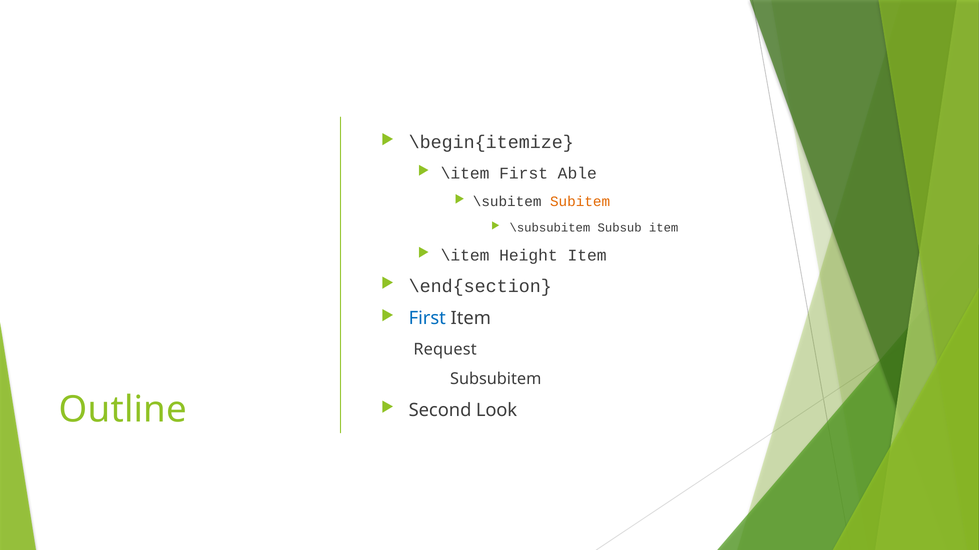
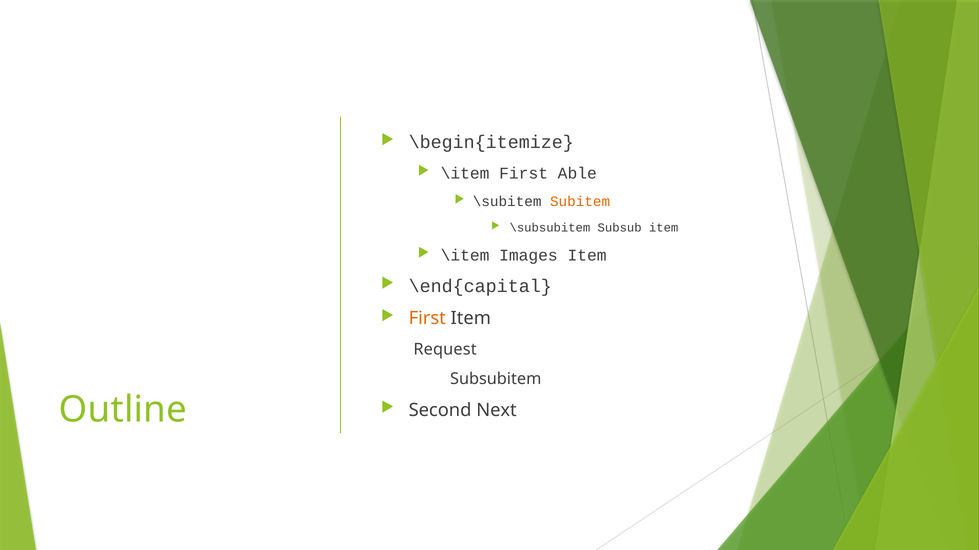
Height: Height -> Images (528, 255)
\end{section: \end{section -> \end{capital (480, 287)
First colour: blue -> orange (427, 319)
Look: Look -> Next (496, 411)
